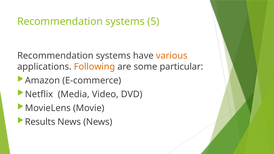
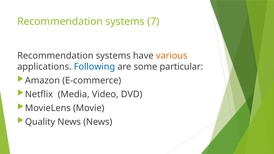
5: 5 -> 7 (153, 22)
Following colour: orange -> blue (94, 67)
Results: Results -> Quality (40, 122)
